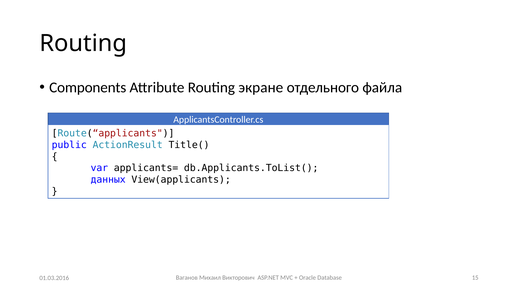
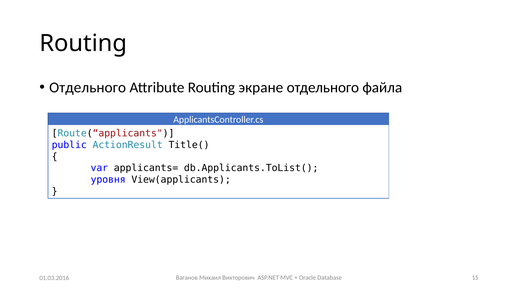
Components: Components -> Отдельного (88, 88)
данных: данных -> уровня (108, 180)
